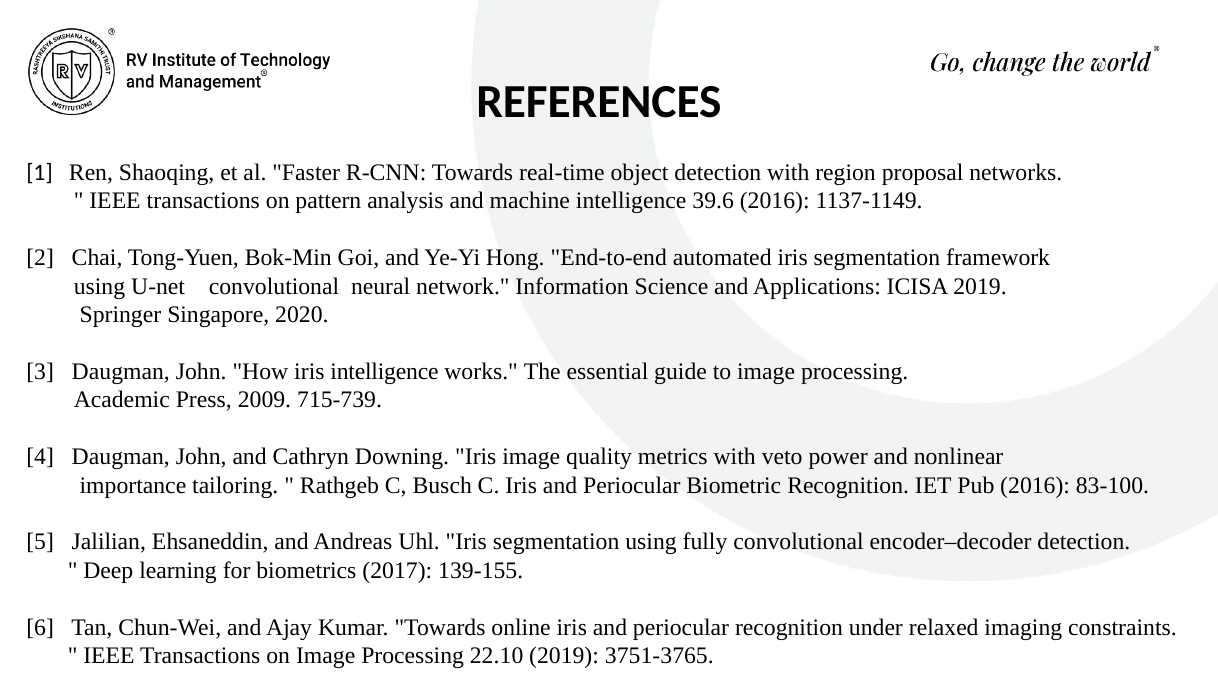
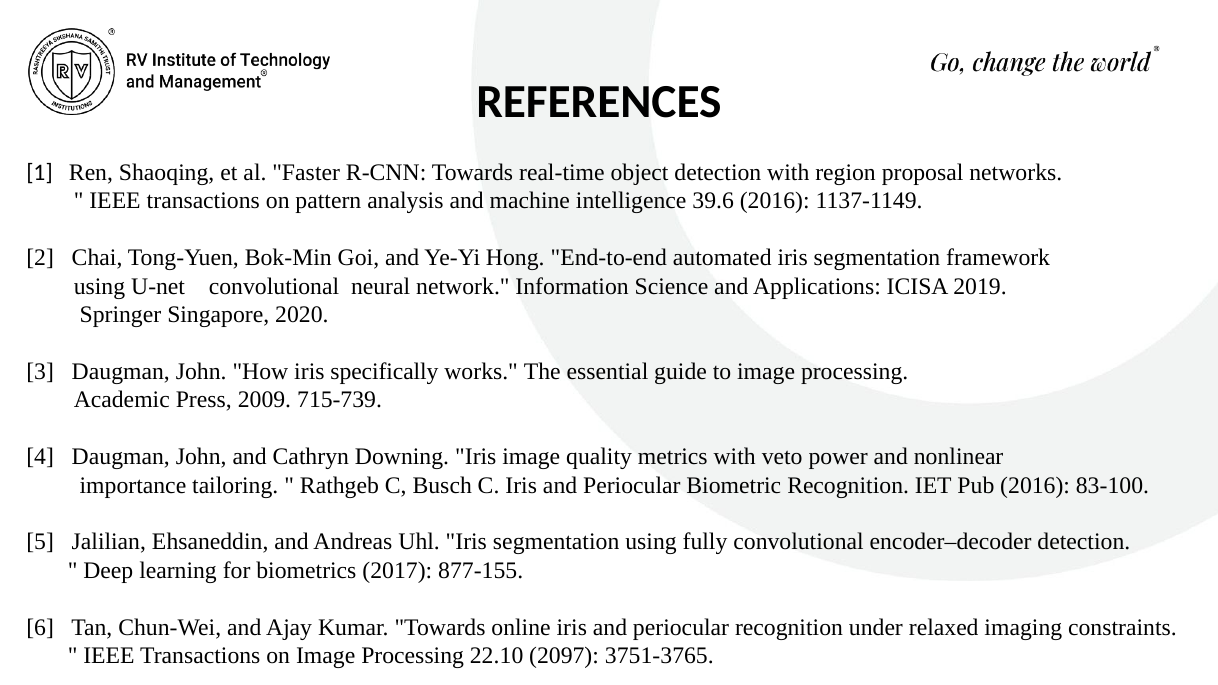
iris intelligence: intelligence -> specifically (384, 372)
139-155: 139-155 -> 877-155 (481, 571)
22.10 2019: 2019 -> 2097 (564, 656)
